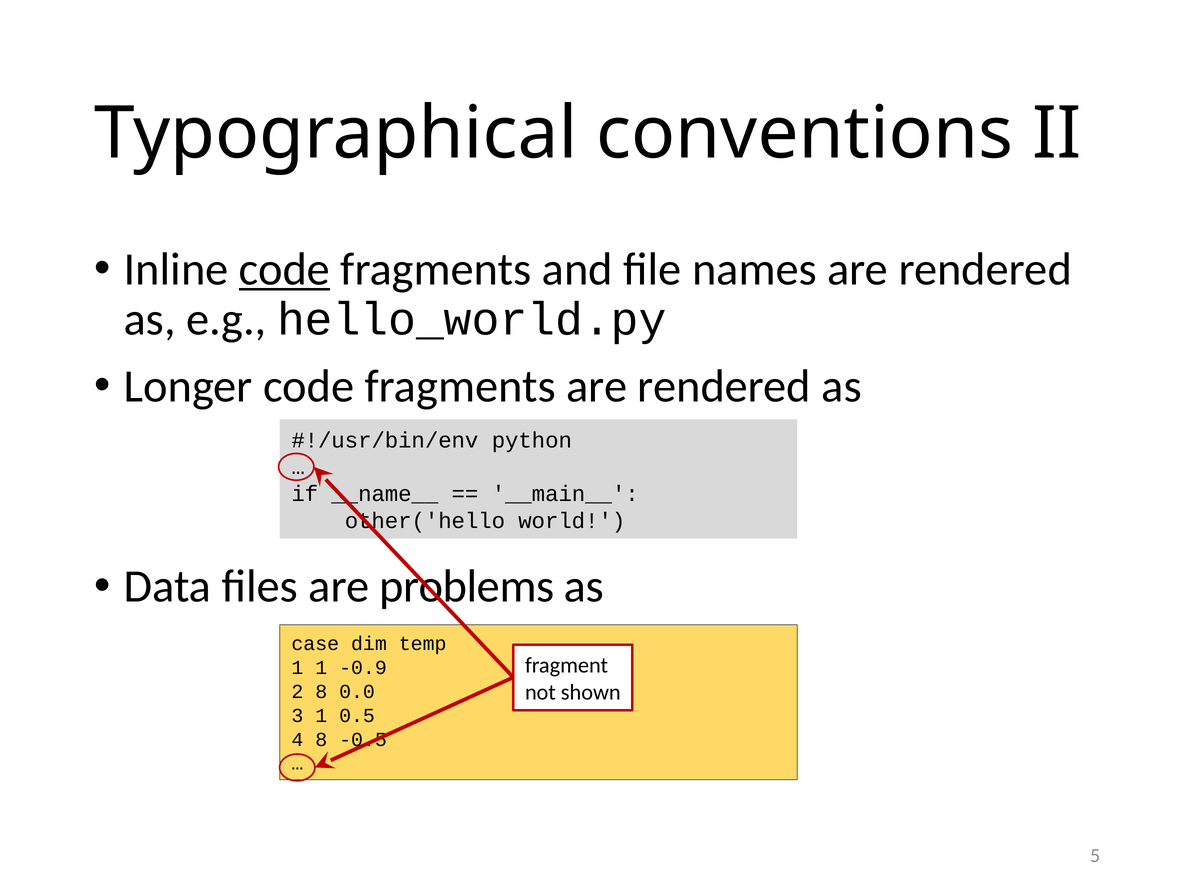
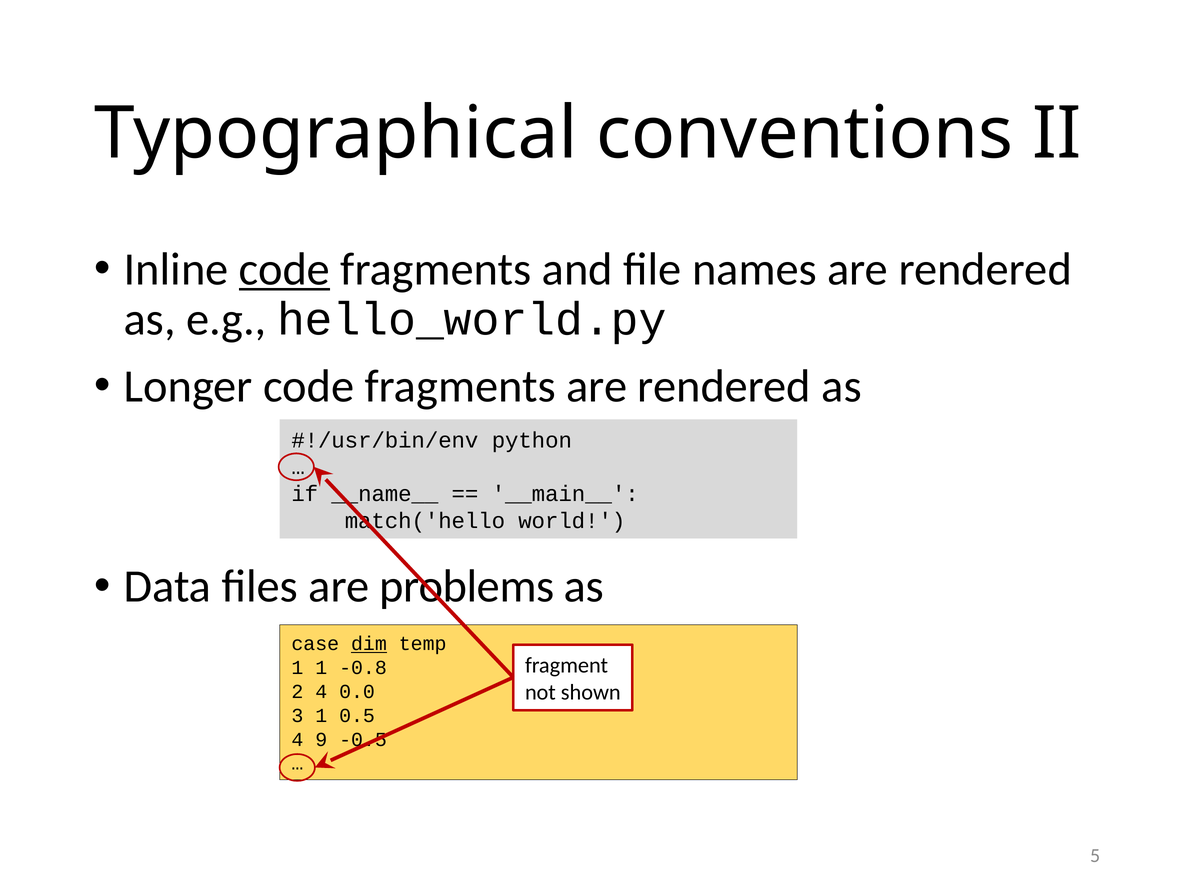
other('hello: other('hello -> match('hello (425, 521)
dim underline: none -> present (369, 644)
-0.9: -0.9 -> -0.8 (363, 667)
2 8: 8 -> 4 (321, 691)
4 8: 8 -> 9 (321, 739)
